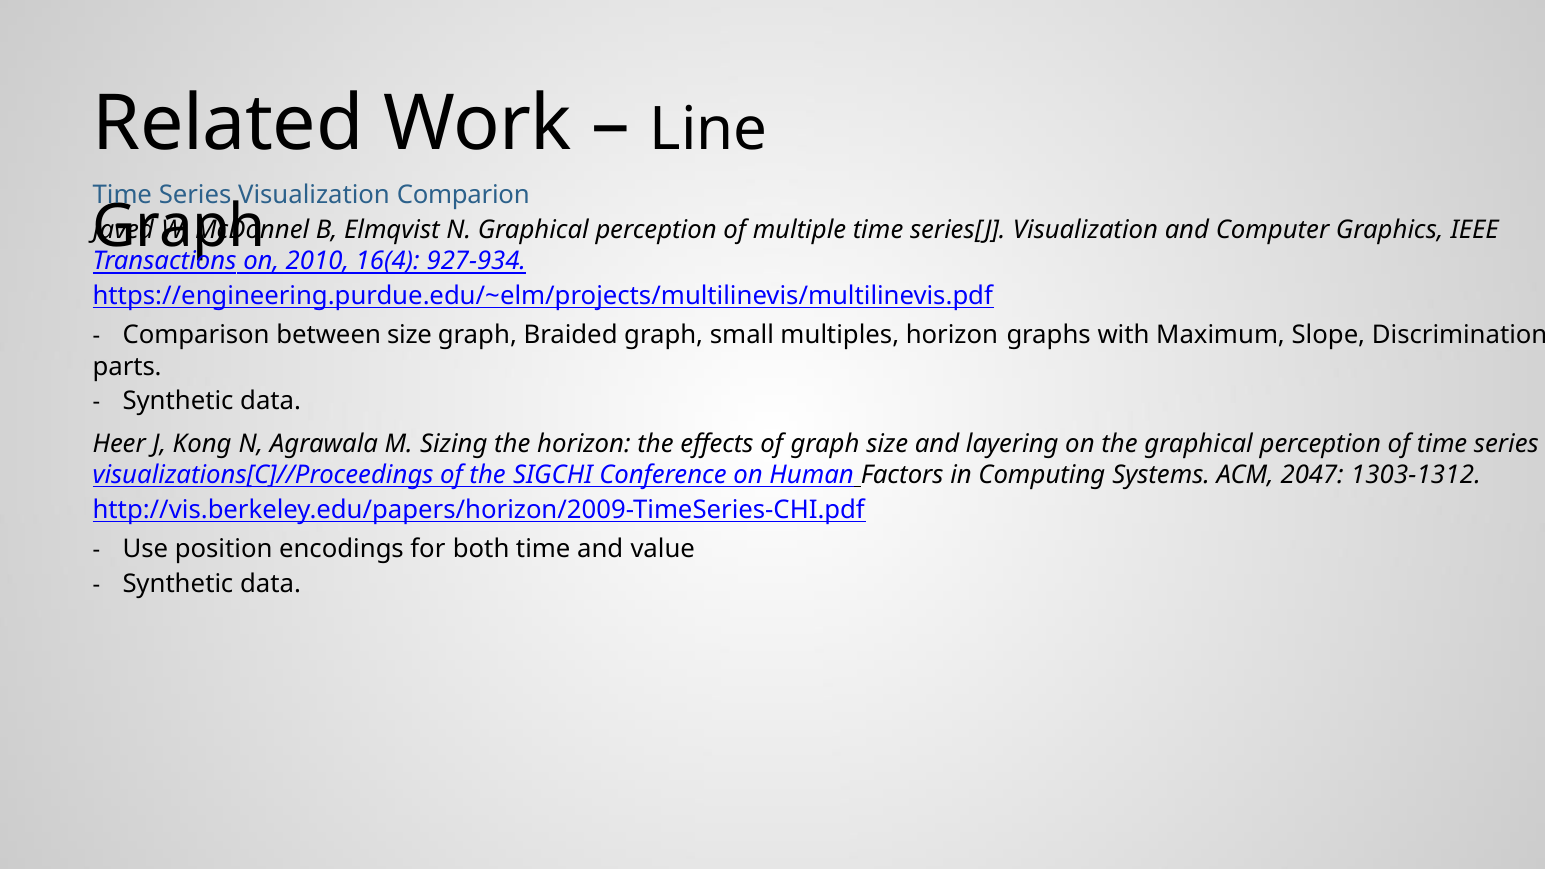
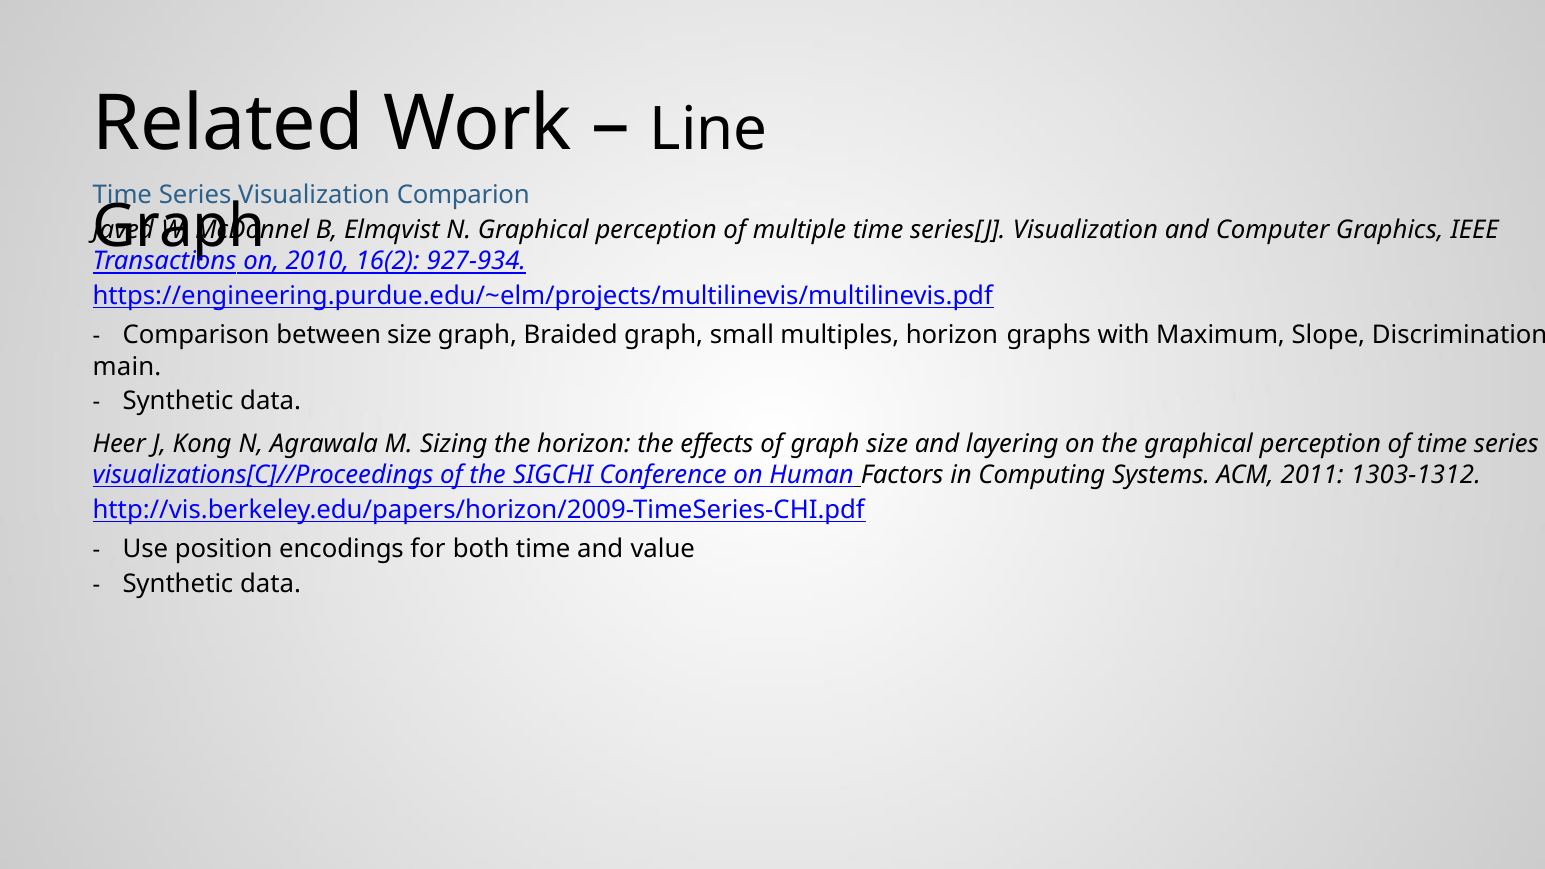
16(4: 16(4 -> 16(2 (388, 261)
parts: parts -> main (127, 367)
2047: 2047 -> 2011 (1312, 475)
